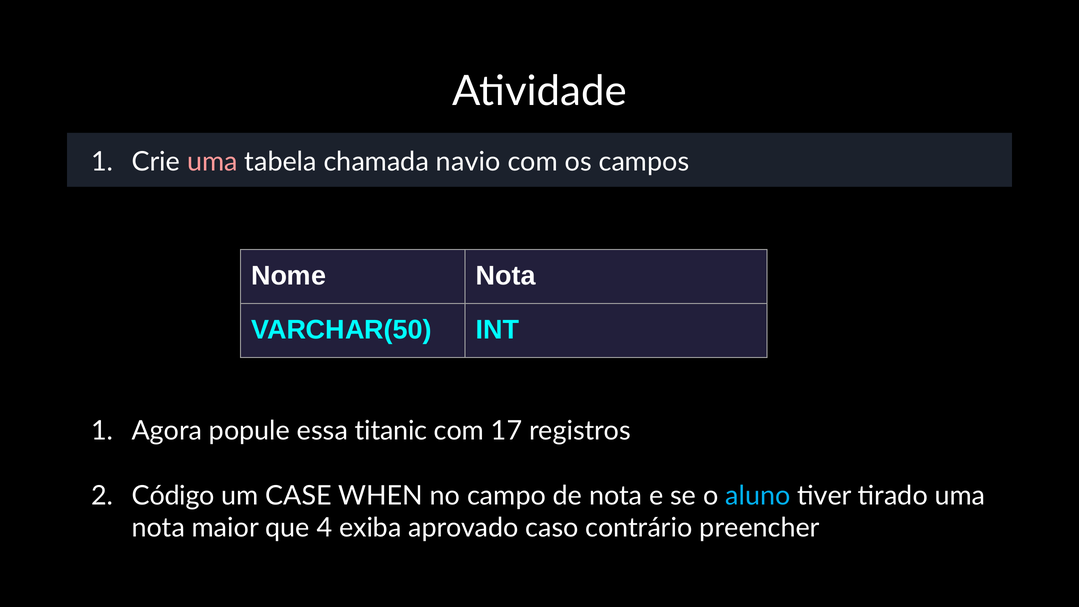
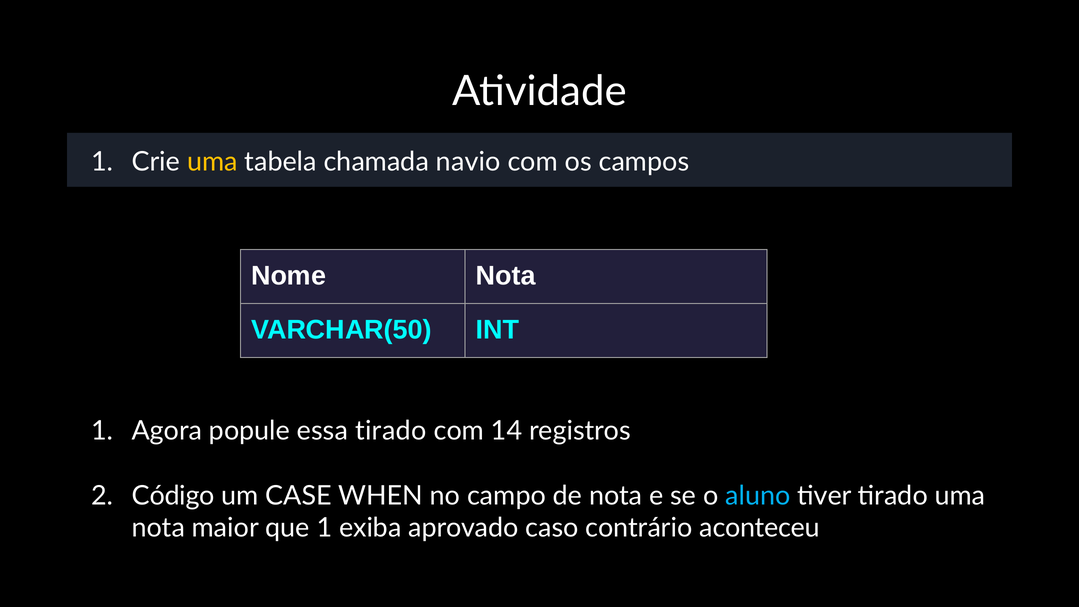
uma colour: pink -> yellow (212, 162)
essa titanic: titanic -> tirado (391, 431)
17: 17 -> 14 (507, 431)
que 4: 4 -> 1 (324, 528)
preencher: preencher -> aconteceu (760, 528)
